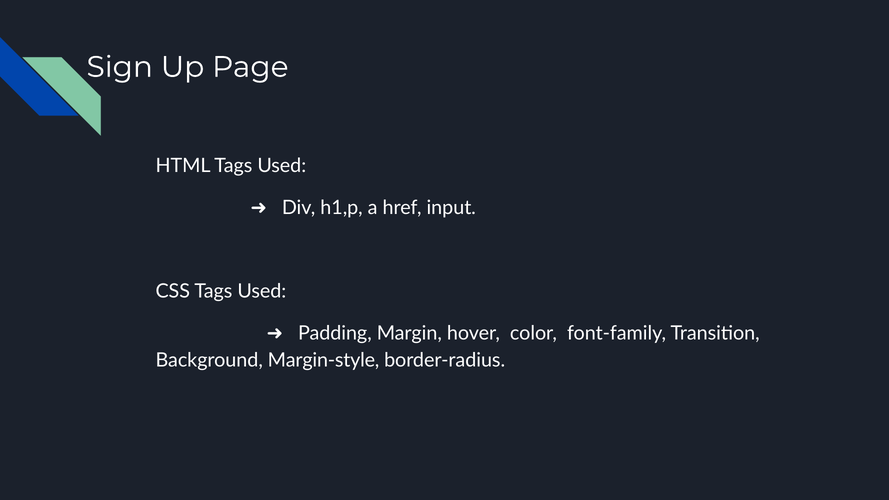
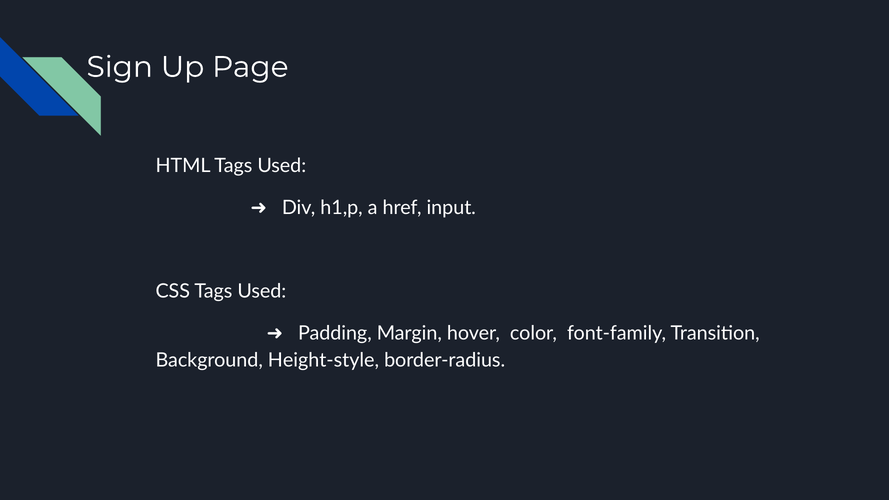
Margin-style: Margin-style -> Height-style (323, 360)
